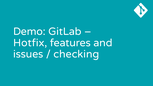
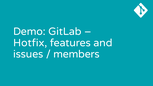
checking: checking -> members (76, 54)
